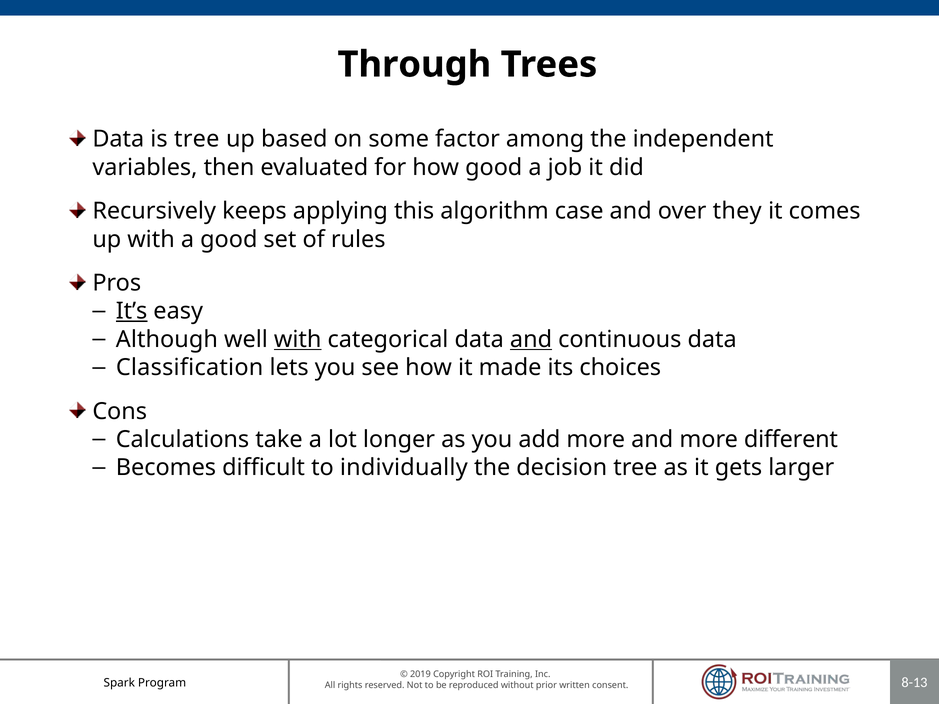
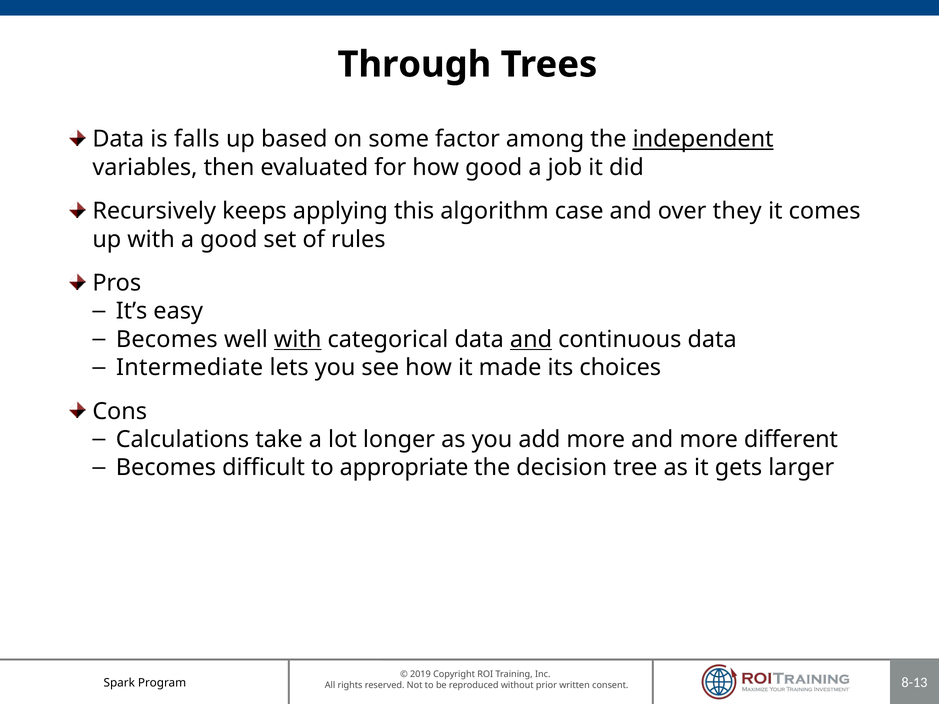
is tree: tree -> falls (197, 139)
independent underline: none -> present (703, 139)
It’s underline: present -> none (132, 311)
Although: Although -> Becomes (167, 339)
Classification: Classification -> Intermediate (190, 368)
individually: individually -> appropriate (404, 468)
